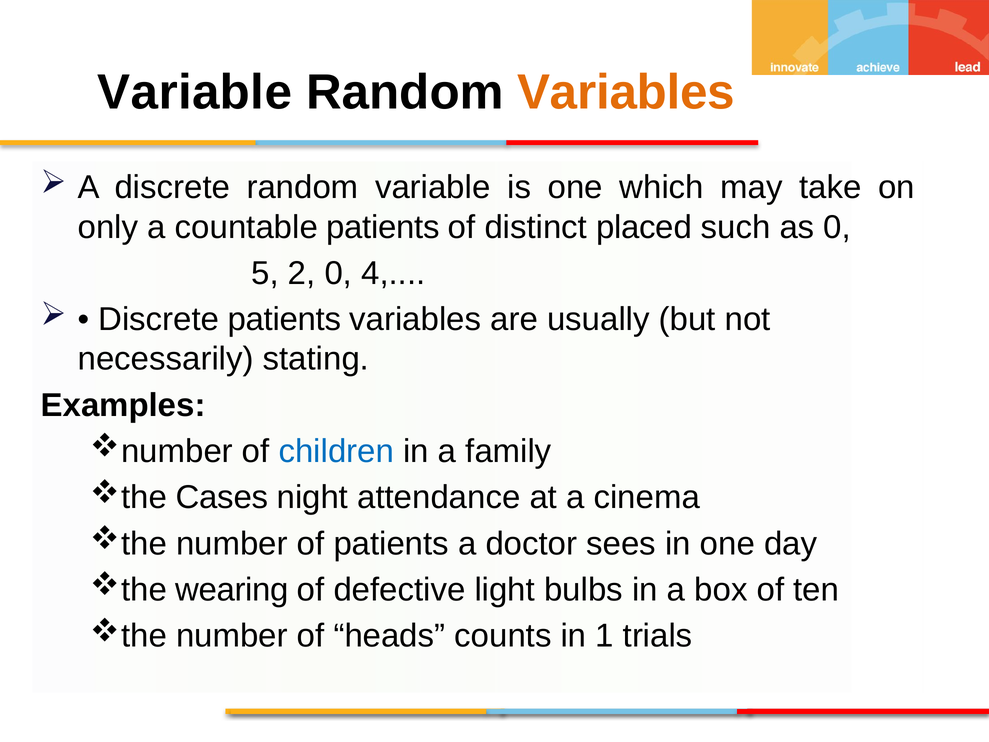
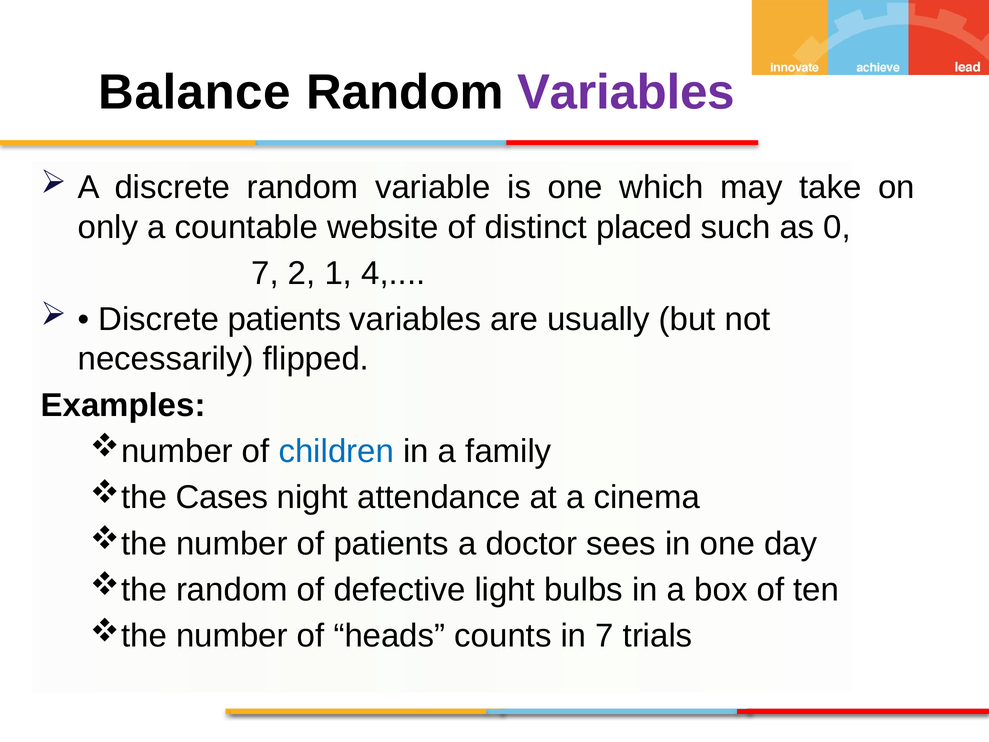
Variable: Variable -> Balance (195, 92)
Variables colour: orange -> purple (626, 92)
countable patients: patients -> website (383, 227)
5: 5 -> 7 (265, 273)
2 0: 0 -> 1 (338, 273)
stating: stating -> flipped (316, 359)
wearing: wearing -> random (232, 590)
in 1: 1 -> 7 (605, 636)
